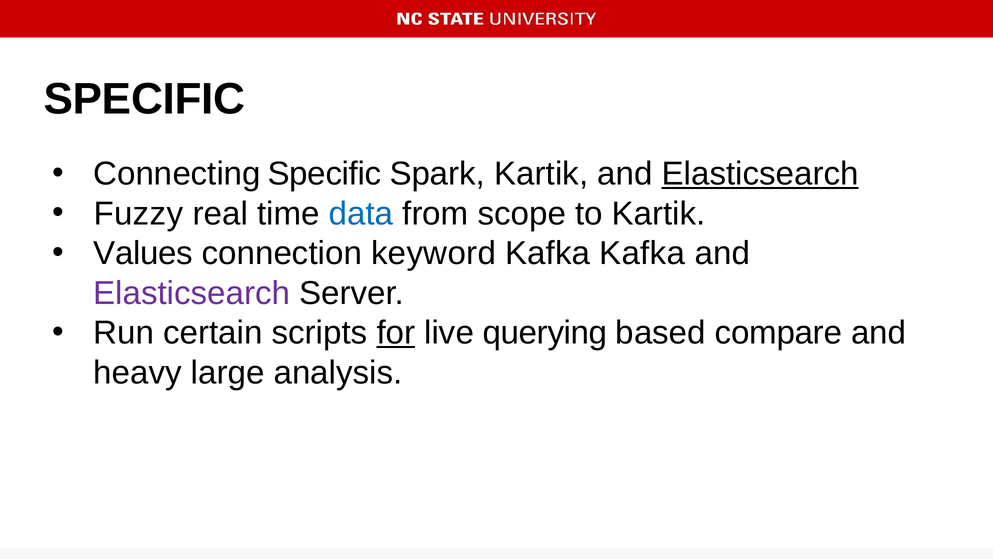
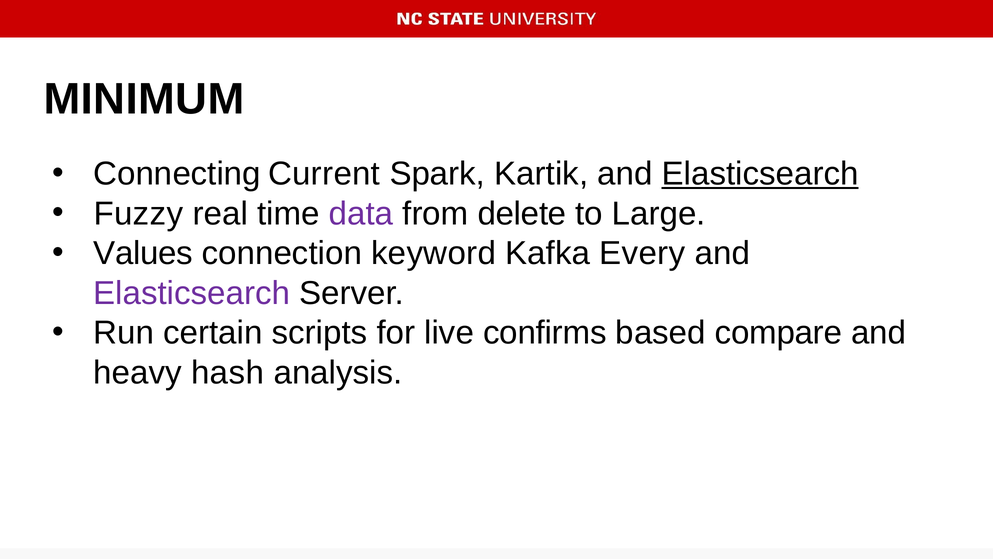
SPECIFIC: SPECIFIC -> MINIMUM (144, 99)
Connecting Specific: Specific -> Current (324, 174)
data colour: blue -> purple (361, 214)
scope: scope -> delete (522, 214)
to Kartik: Kartik -> Large (659, 214)
Kafka Kafka: Kafka -> Every (642, 253)
for underline: present -> none (396, 333)
querying: querying -> confirms (545, 333)
large: large -> hash (228, 372)
